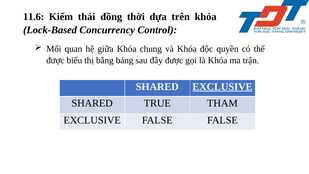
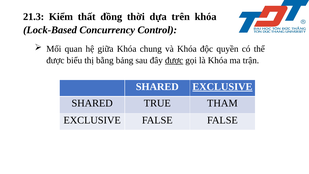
11.6: 11.6 -> 21.3 (34, 17)
thái: thái -> thất (87, 17)
được underline: none -> present (174, 60)
